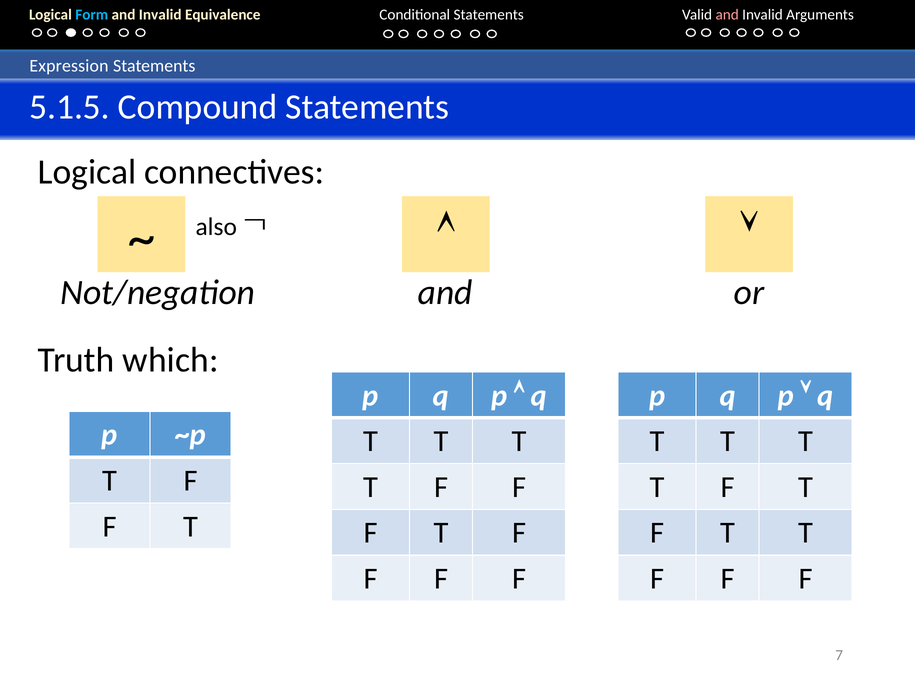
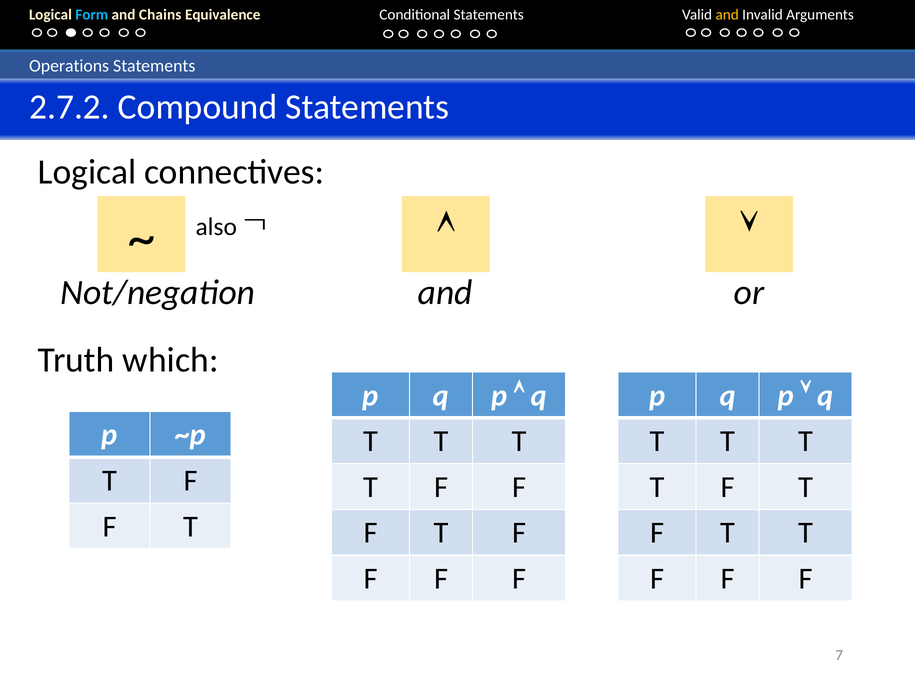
Invalid: Invalid -> Chains (160, 15)
and colour: pink -> yellow (727, 15)
Expression: Expression -> Operations (69, 66)
5.1.5: 5.1.5 -> 2.7.2 (69, 107)
